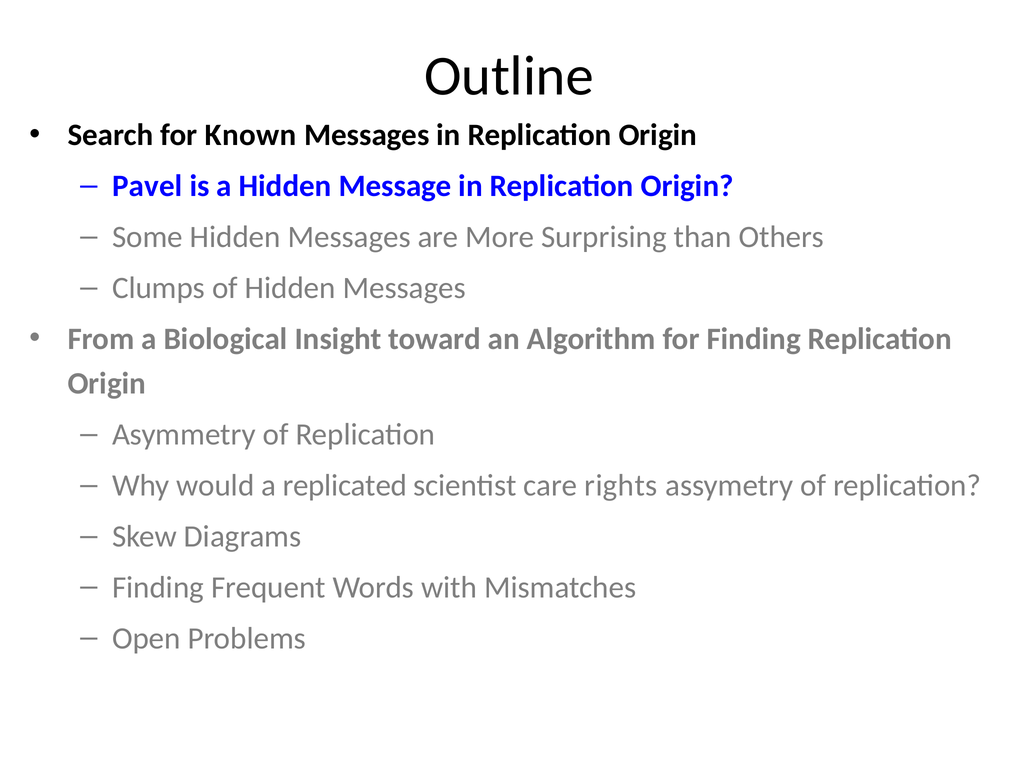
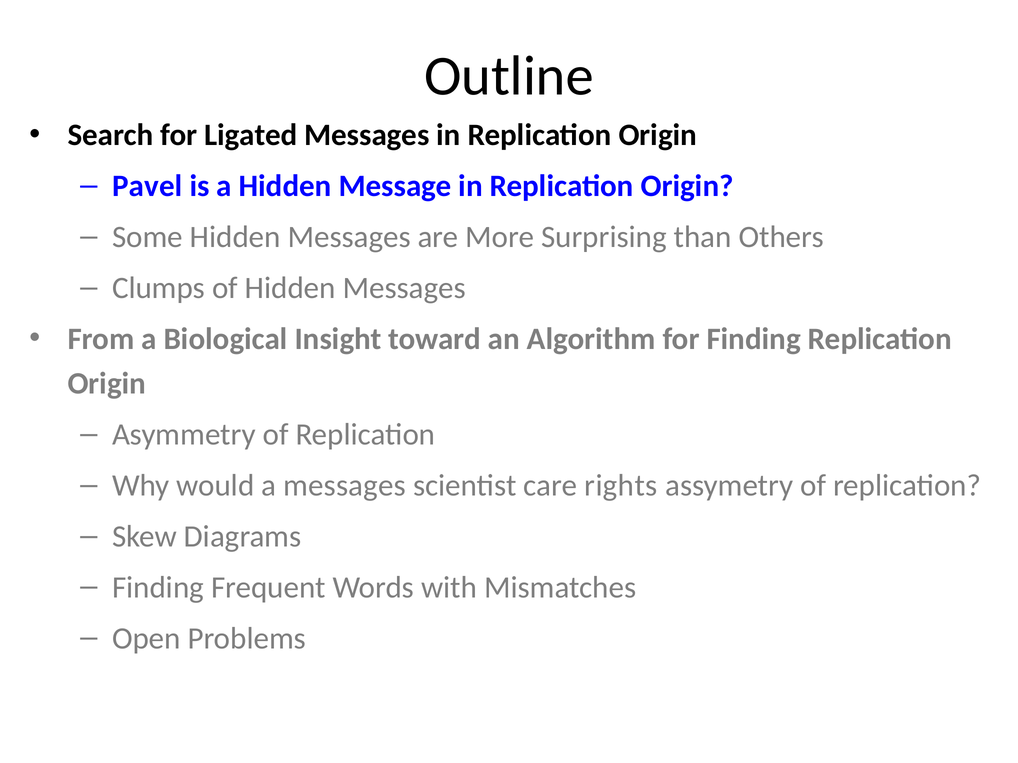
Known: Known -> Ligated (251, 135)
a replicated: replicated -> messages (345, 486)
